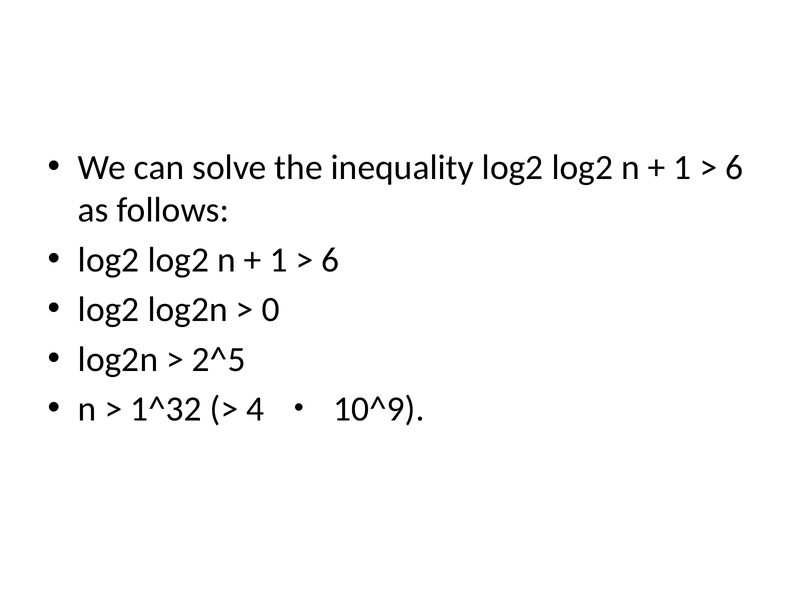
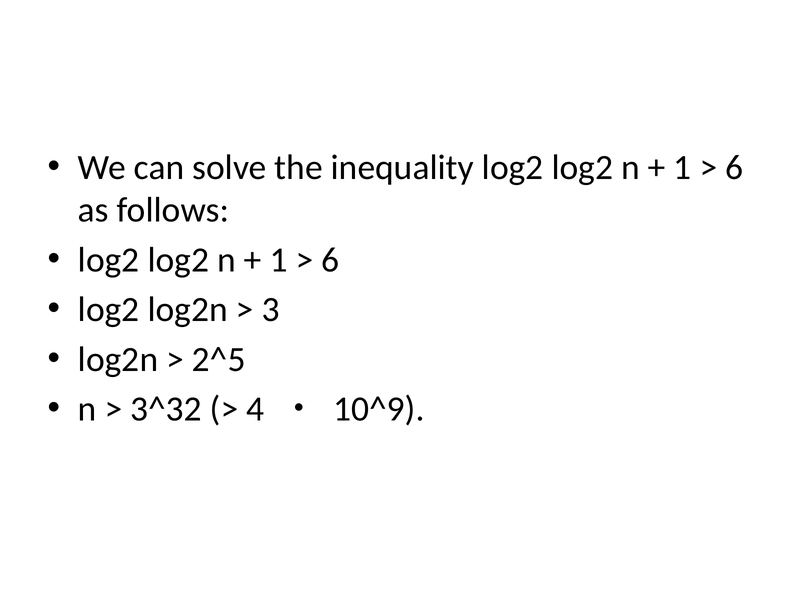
0: 0 -> 3 (271, 310)
1^32: 1^32 -> 3^32 (166, 409)
